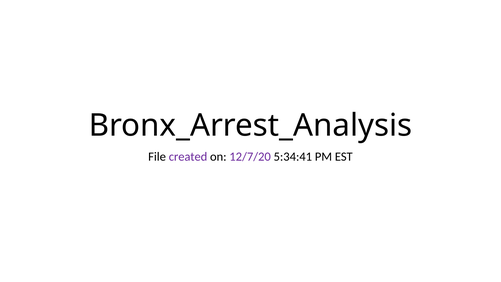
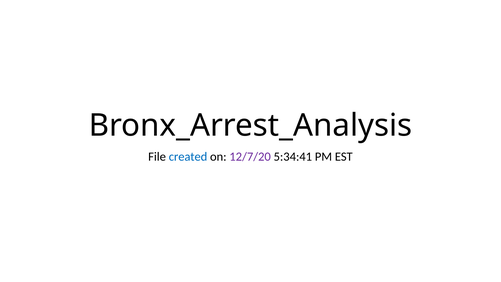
created colour: purple -> blue (188, 157)
